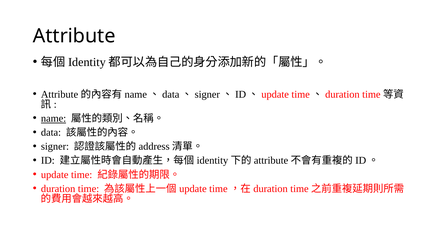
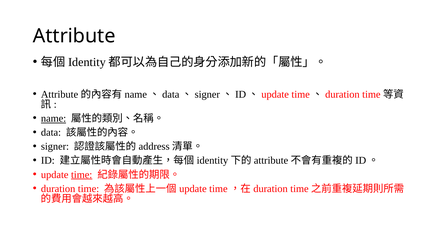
time underline: none -> present (82, 175)
